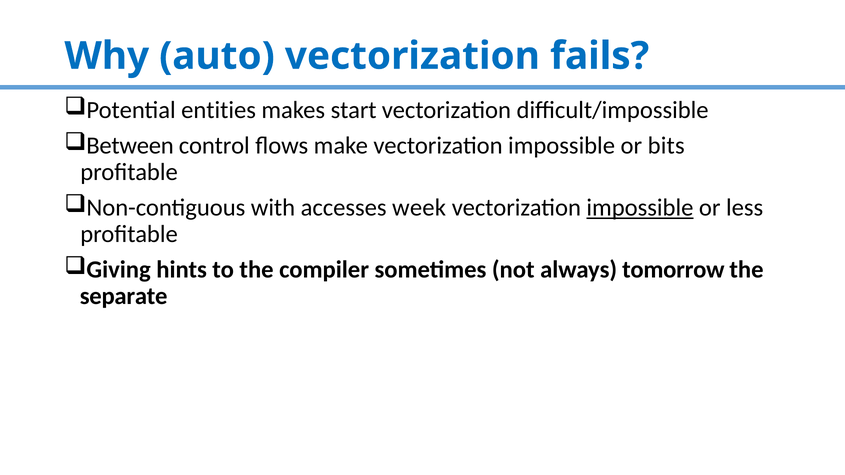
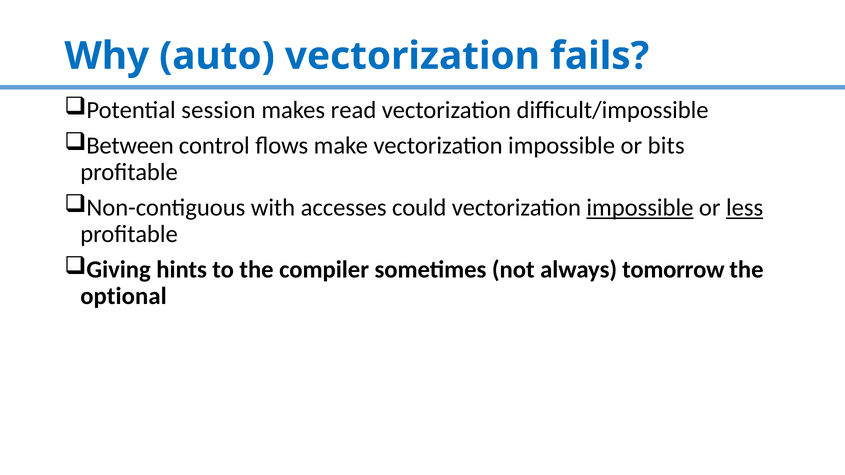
entities: entities -> session (218, 110)
start: start -> read (354, 110)
week: week -> could (419, 208)
less underline: none -> present (745, 208)
separate: separate -> optional (123, 296)
